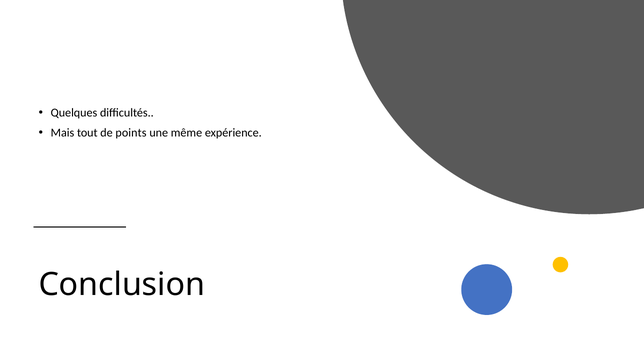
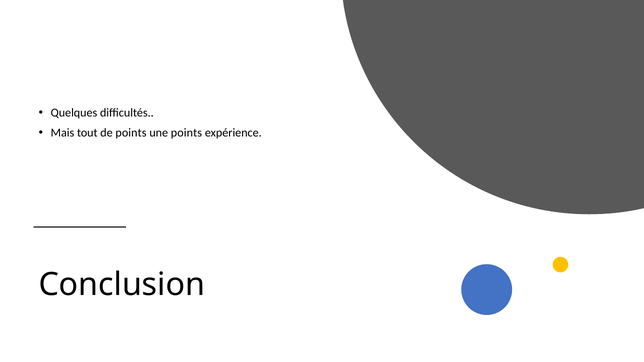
une même: même -> points (186, 133)
